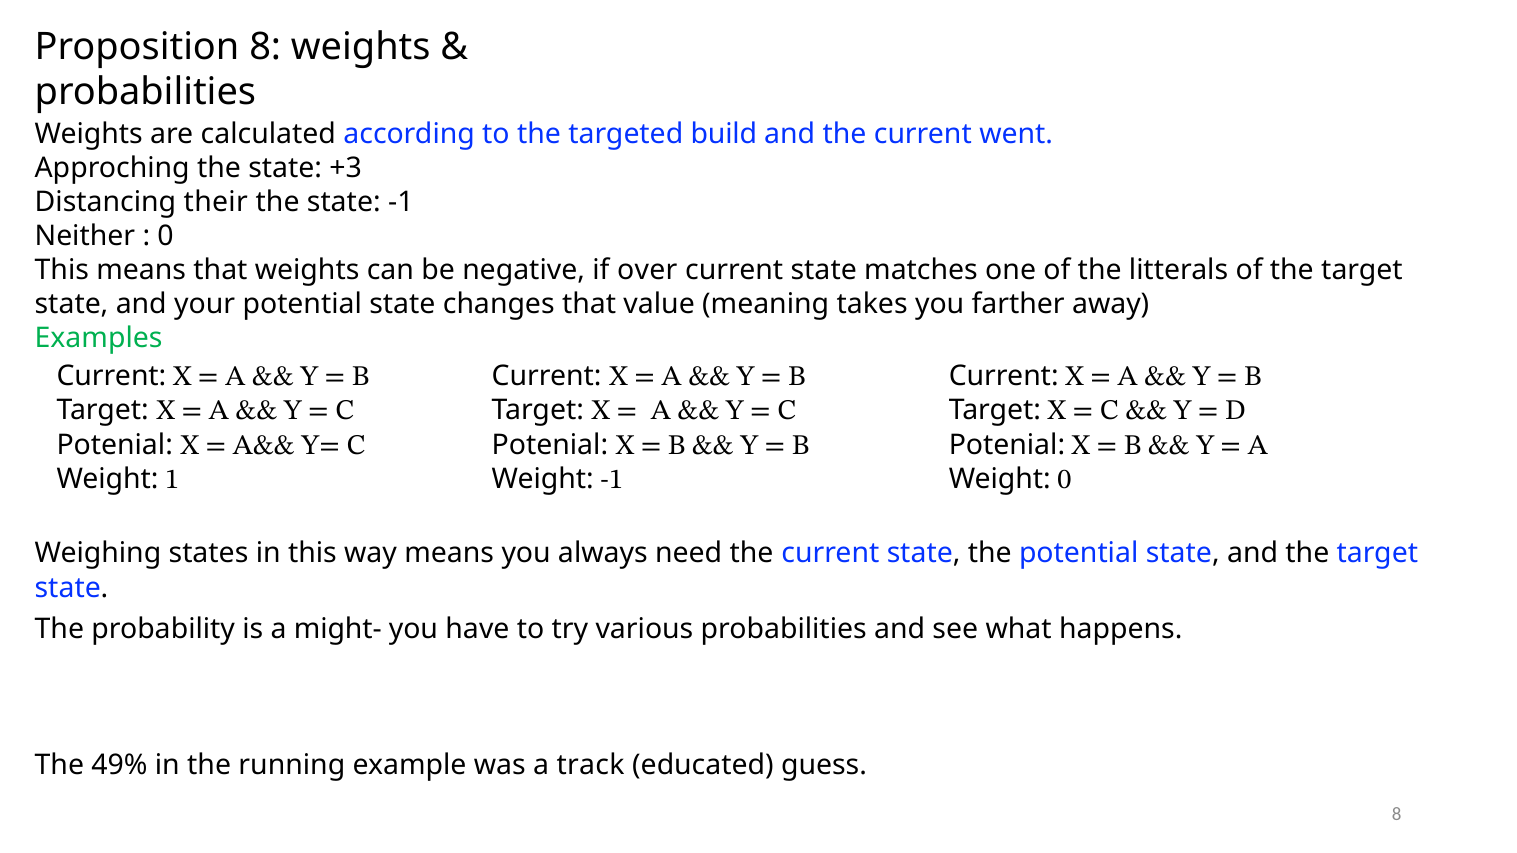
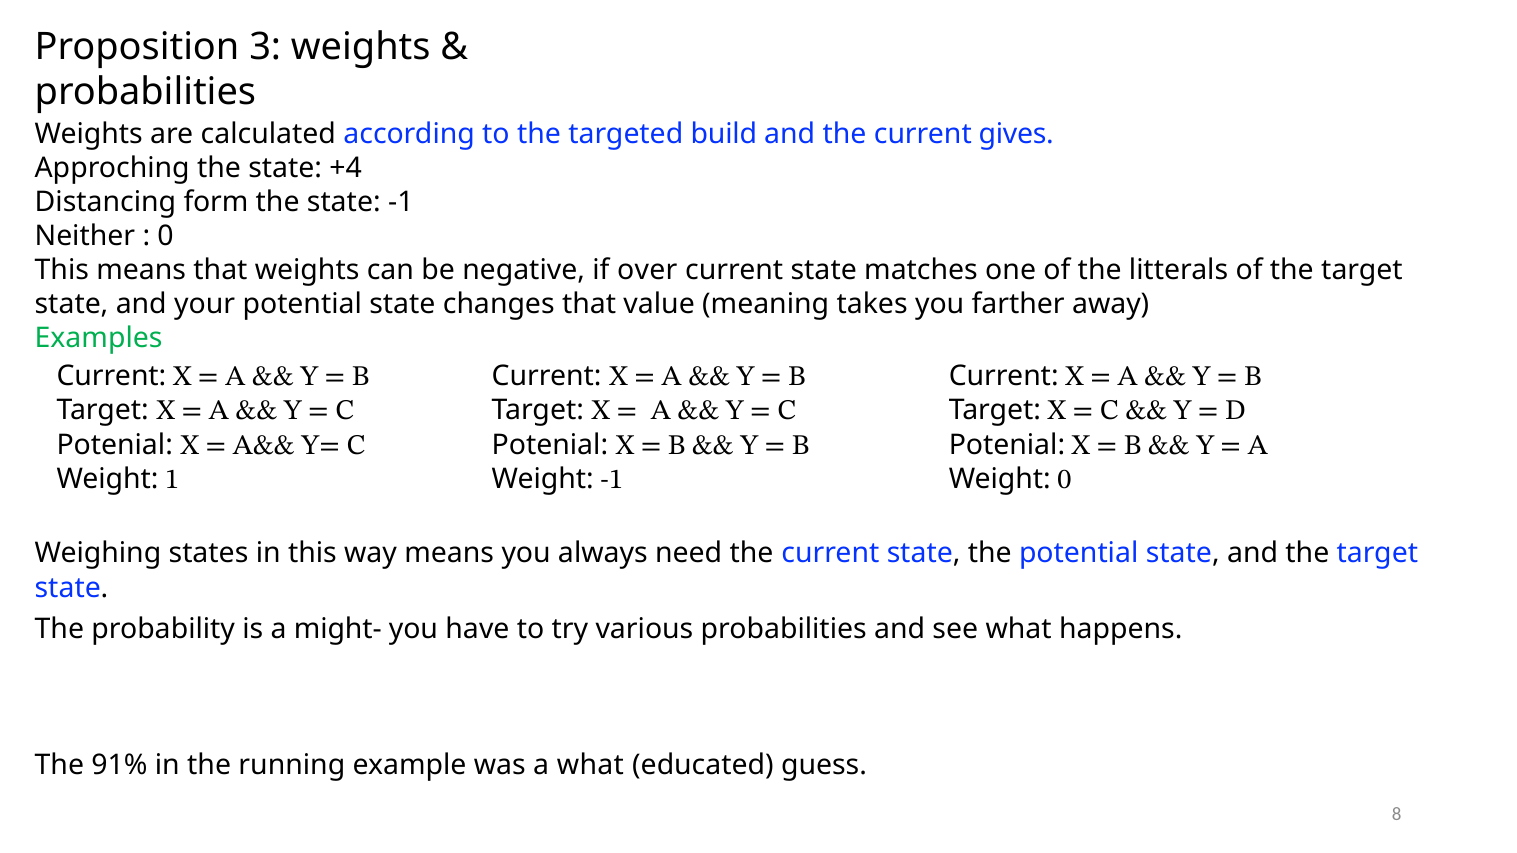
Proposition 8: 8 -> 3 (265, 47)
went: went -> gives (1016, 134)
+3: +3 -> +4 (346, 168)
their: their -> form (216, 202)
49%: 49% -> 91% (119, 766)
a track: track -> what (591, 766)
